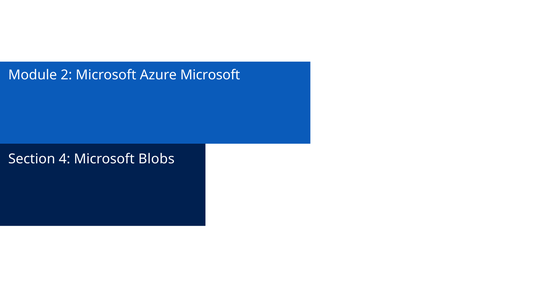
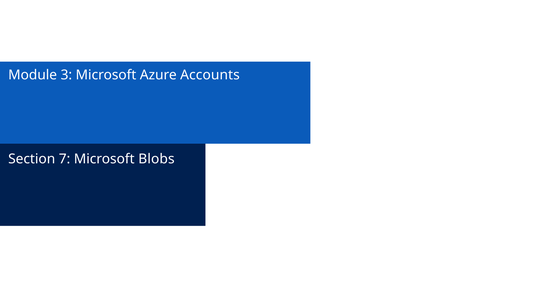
2: 2 -> 3 (66, 75)
Azure Microsoft: Microsoft -> Accounts (210, 75)
4: 4 -> 7 (65, 159)
